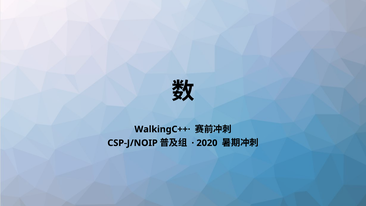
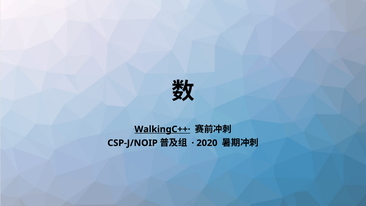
WalkingC++· underline: none -> present (162, 129)
